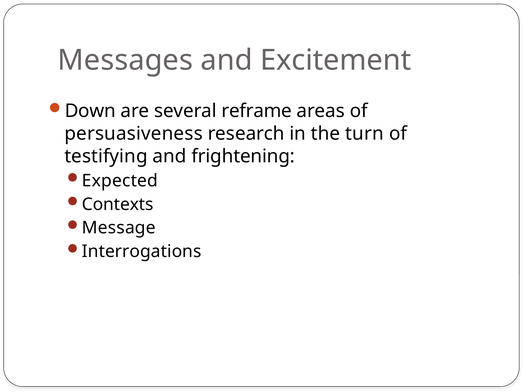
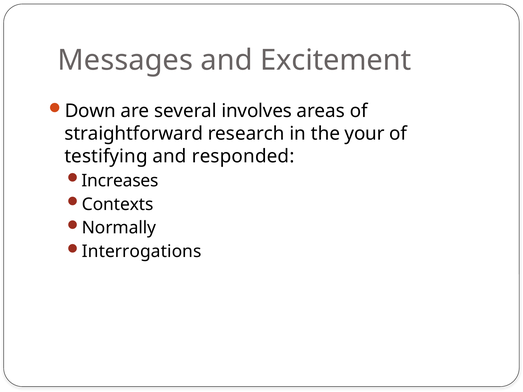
reframe: reframe -> involves (257, 111)
persuasiveness: persuasiveness -> straightforward (134, 134)
turn: turn -> your (365, 134)
frightening: frightening -> responded (243, 156)
Expected: Expected -> Increases (120, 181)
Message: Message -> Normally (119, 228)
